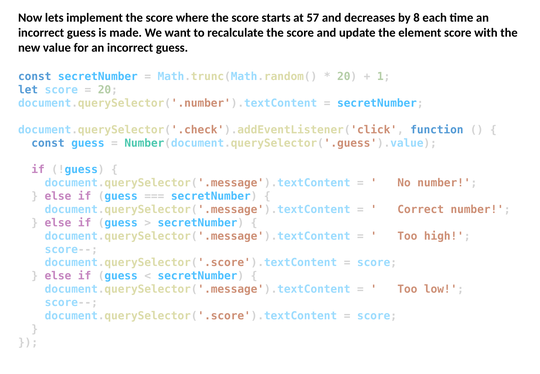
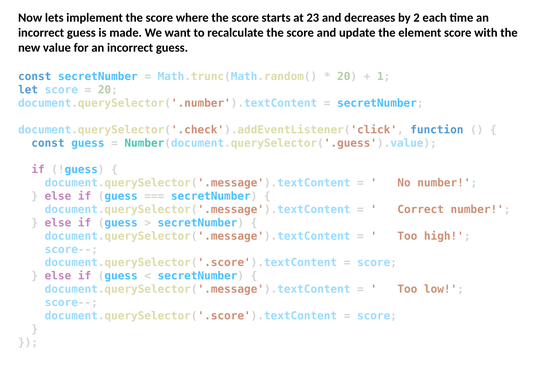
57: 57 -> 23 (313, 18)
8: 8 -> 2 (417, 18)
